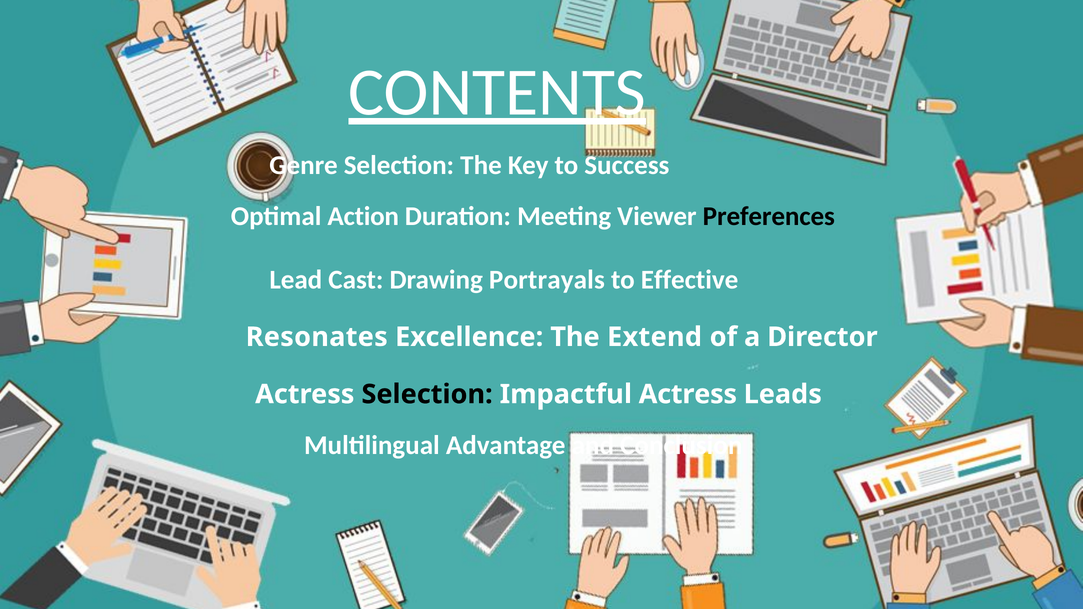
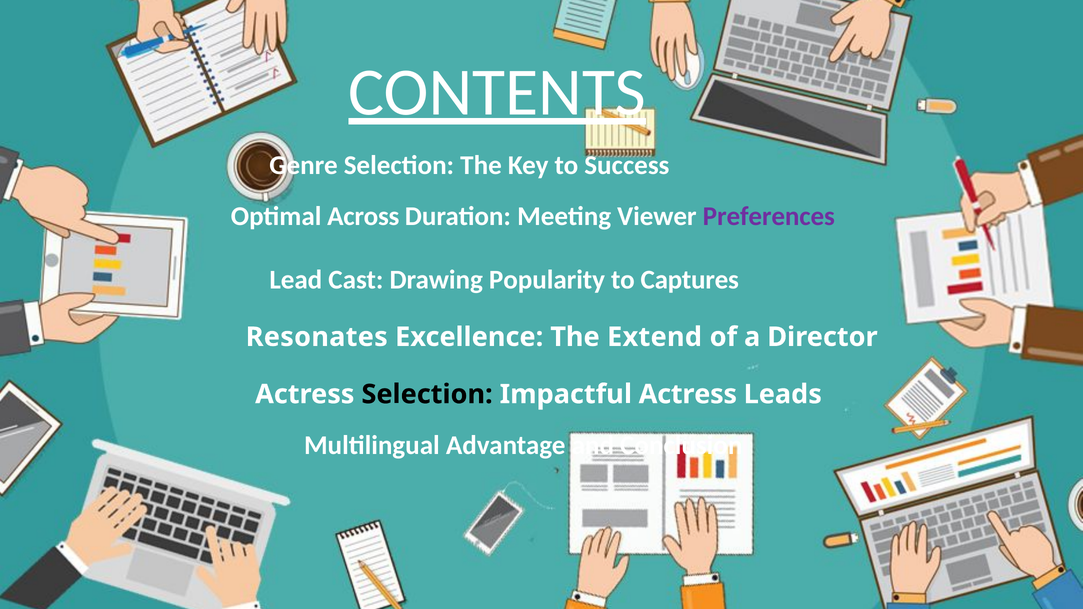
Action: Action -> Across (363, 216)
Preferences colour: black -> purple (769, 216)
Portrayals: Portrayals -> Popularity (547, 280)
Effective: Effective -> Captures (690, 280)
